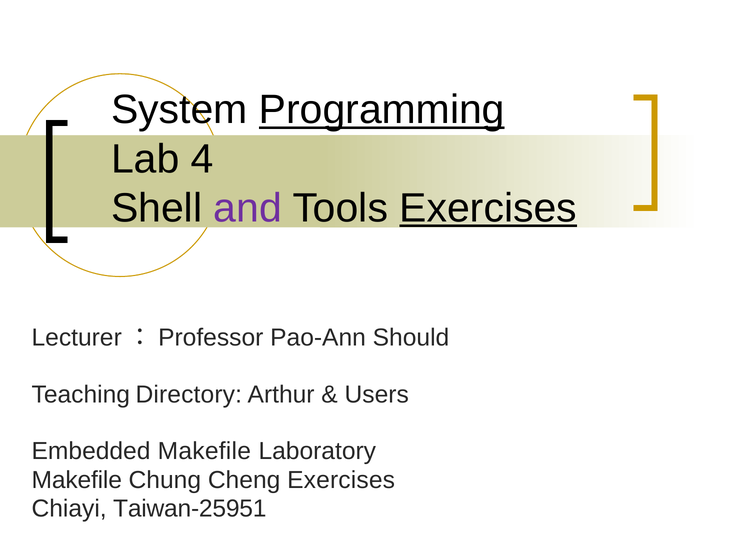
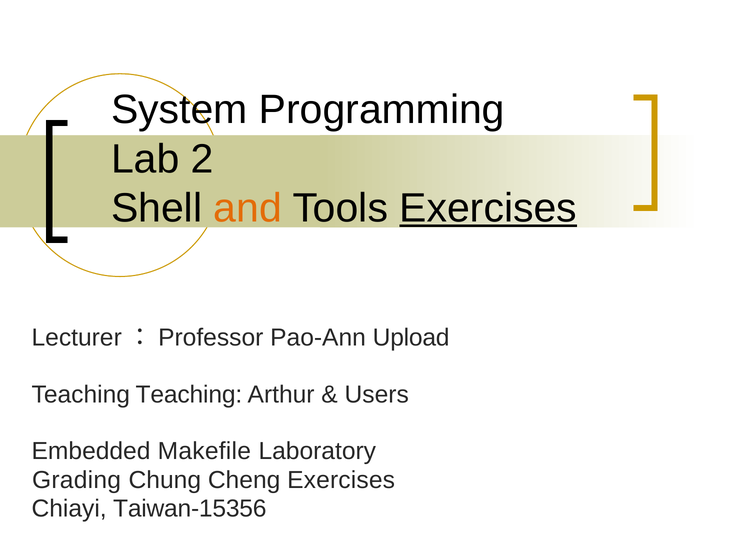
Programming underline: present -> none (382, 110)
4: 4 -> 2 (202, 159)
and colour: purple -> orange (248, 208)
Should: Should -> Upload (411, 338)
Teaching Directory: Directory -> Teaching (189, 395)
Makefile: Makefile -> Grading (77, 480)
Taiwan-25951: Taiwan-25951 -> Taiwan-15356 (190, 509)
